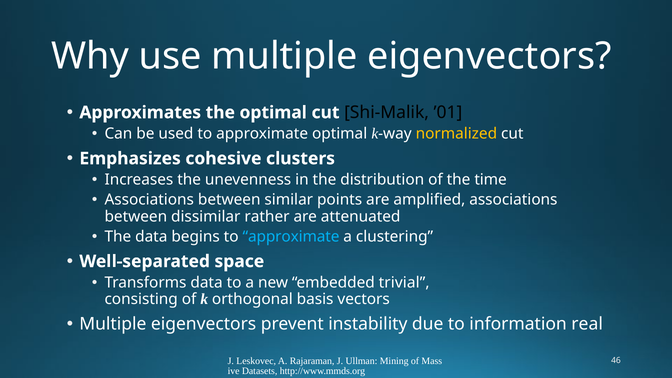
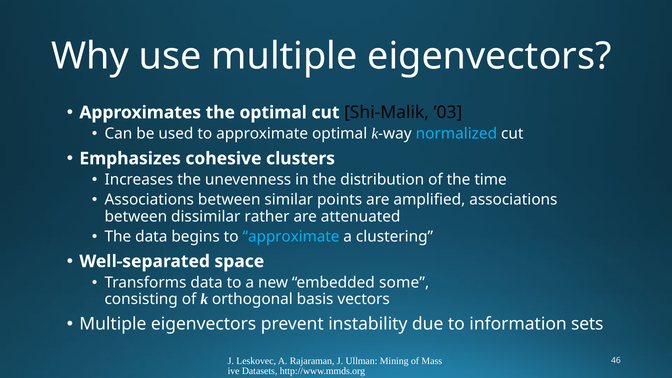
’01: ’01 -> ’03 (448, 112)
normalized colour: yellow -> light blue (456, 134)
trivial: trivial -> some (404, 283)
real: real -> sets (587, 324)
